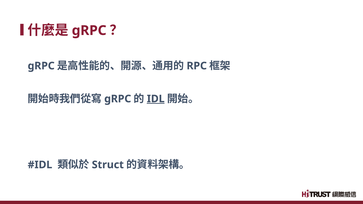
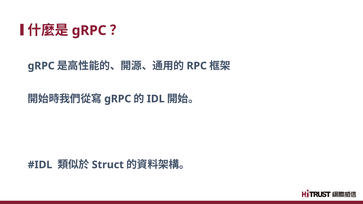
IDL underline: present -> none (156, 99)
